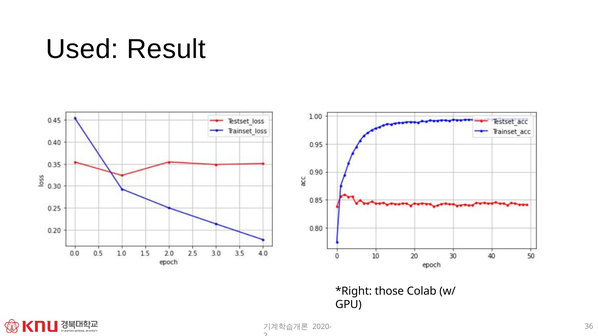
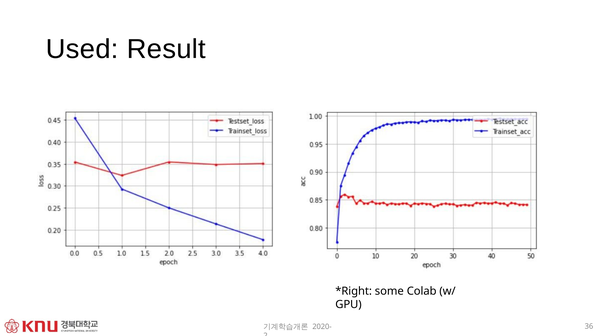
those: those -> some (389, 291)
